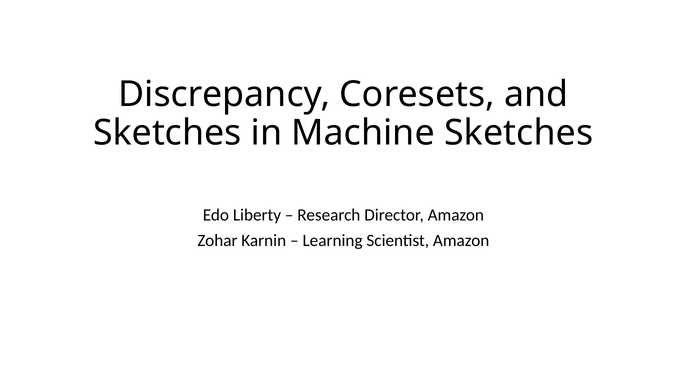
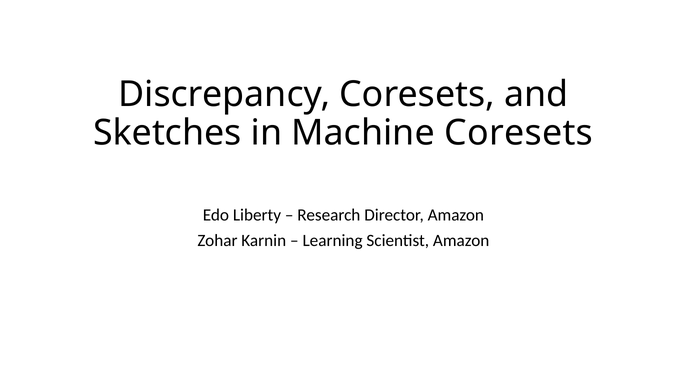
Machine Sketches: Sketches -> Coresets (519, 133)
